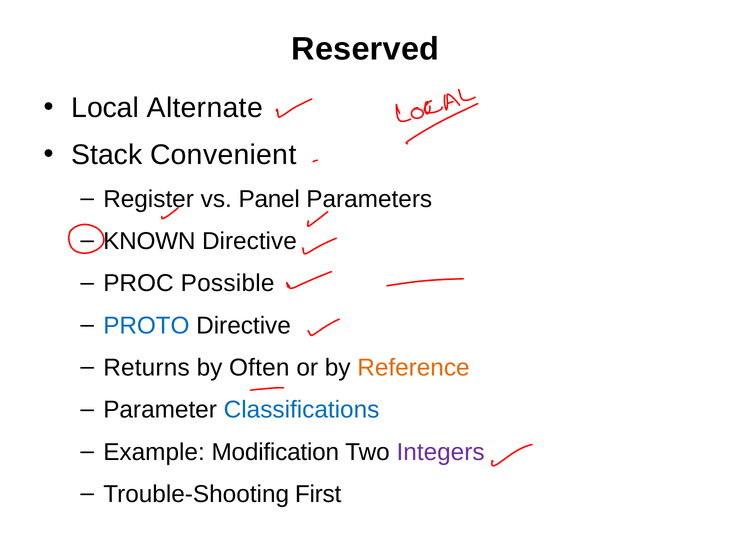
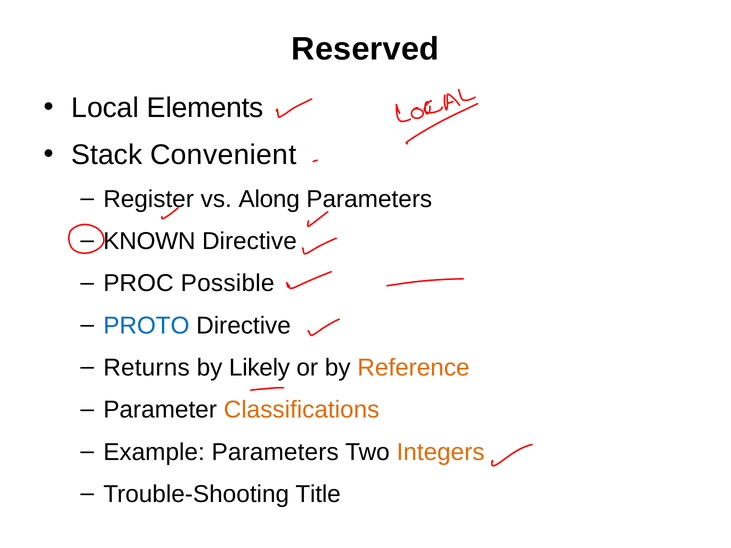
Alternate: Alternate -> Elements (205, 108)
Panel: Panel -> Along (269, 199)
Often: Often -> Likely (259, 368)
Classifications colour: blue -> orange (302, 410)
Example Modification: Modification -> Parameters (275, 452)
Integers colour: purple -> orange (441, 452)
First: First -> Title (318, 494)
